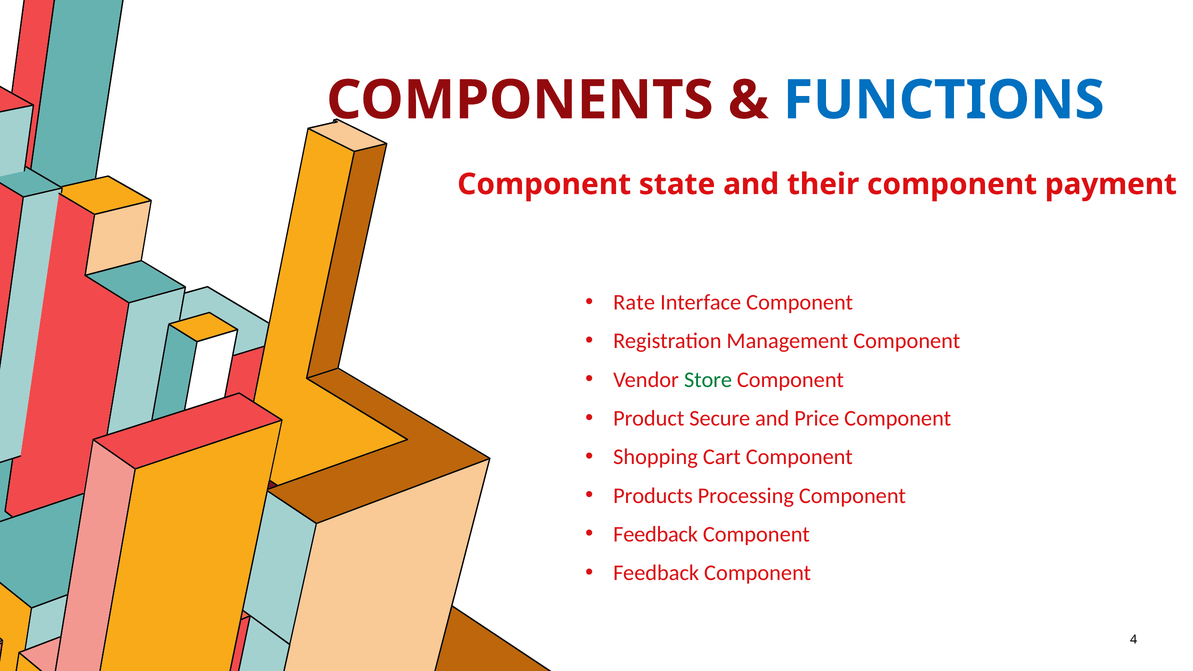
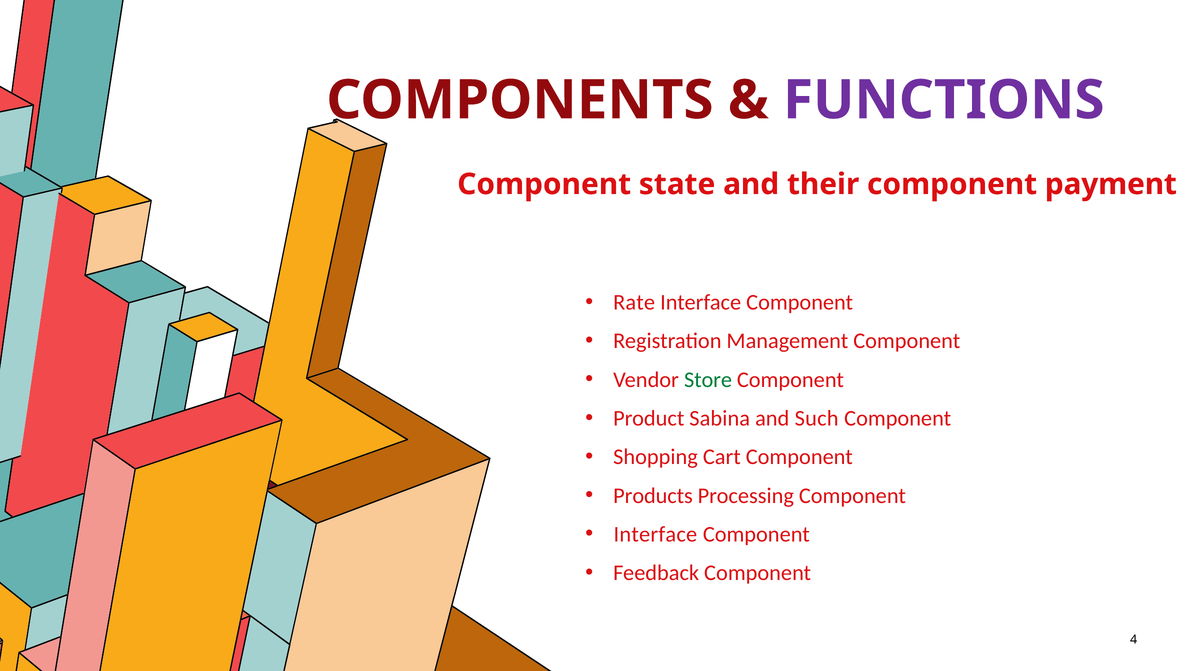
FUNCTIONS colour: blue -> purple (944, 100)
Secure: Secure -> Sabina (720, 418)
Price: Price -> Such (817, 418)
Feedback: Feedback -> Interface (655, 534)
